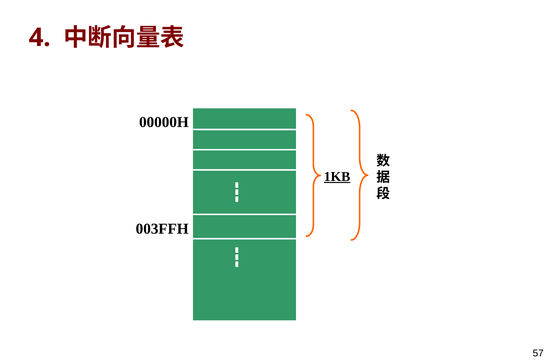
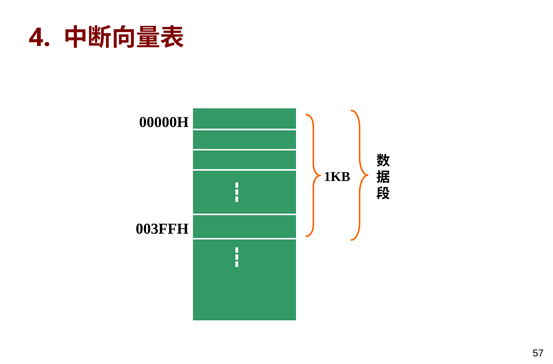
1KB underline: present -> none (337, 177)
